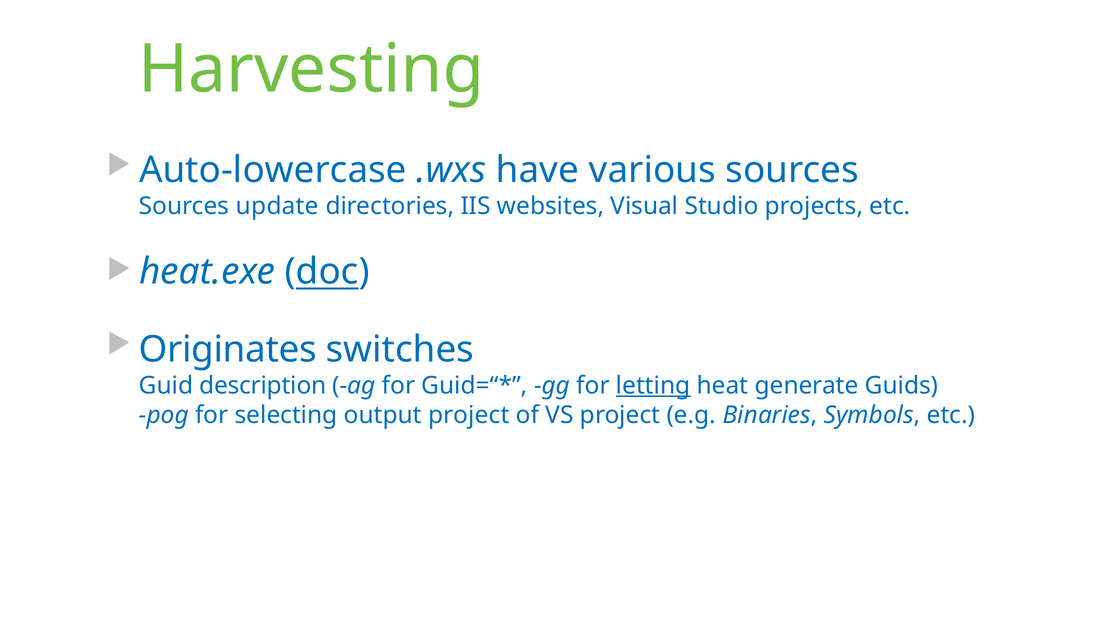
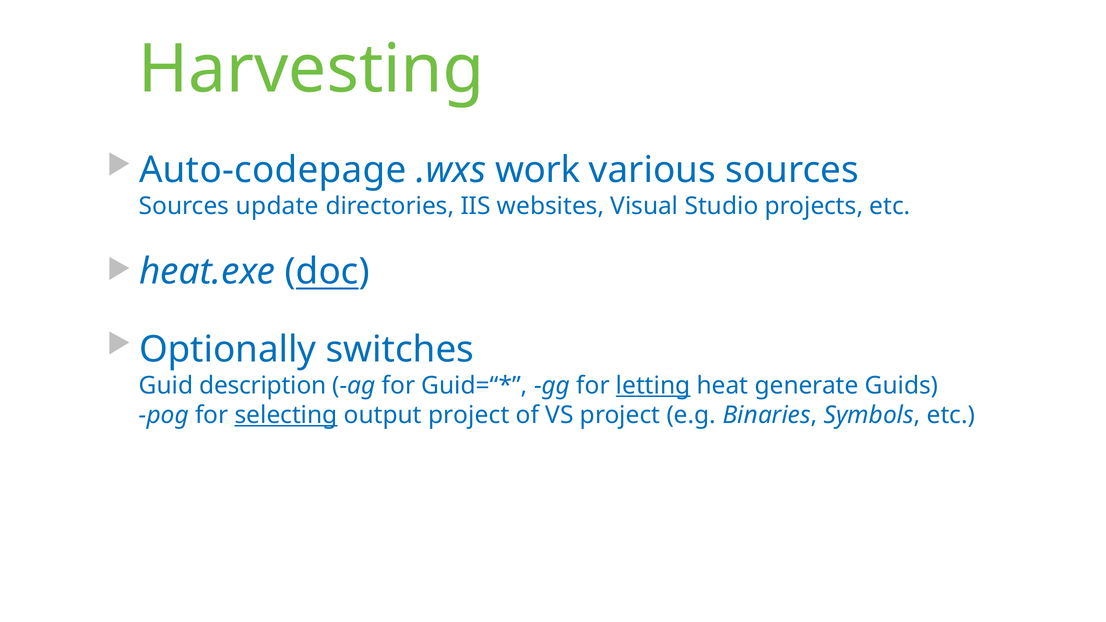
Auto-lowercase: Auto-lowercase -> Auto-codepage (273, 170)
have: have -> work (538, 170)
Originates: Originates -> Optionally (228, 350)
selecting underline: none -> present (286, 415)
